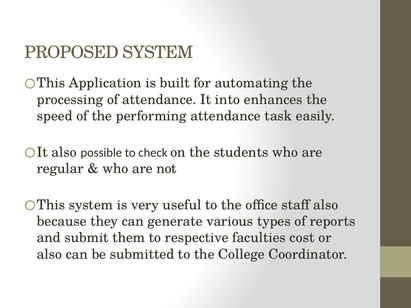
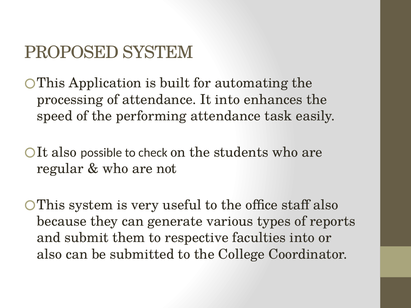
faculties cost: cost -> into (302, 238)
